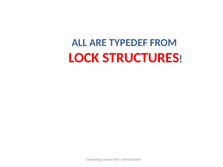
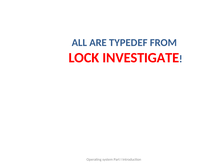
STRUCTURES: STRUCTURES -> INVESTIGATE (141, 58)
